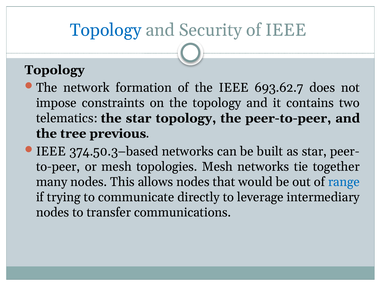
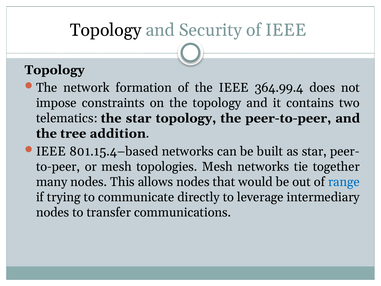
Topology colour: blue -> black (106, 30)
693.62.7: 693.62.7 -> 364.99.4 (279, 88)
previous: previous -> addition (118, 133)
374.50.3–based: 374.50.3–based -> 801.15.4–based (114, 151)
